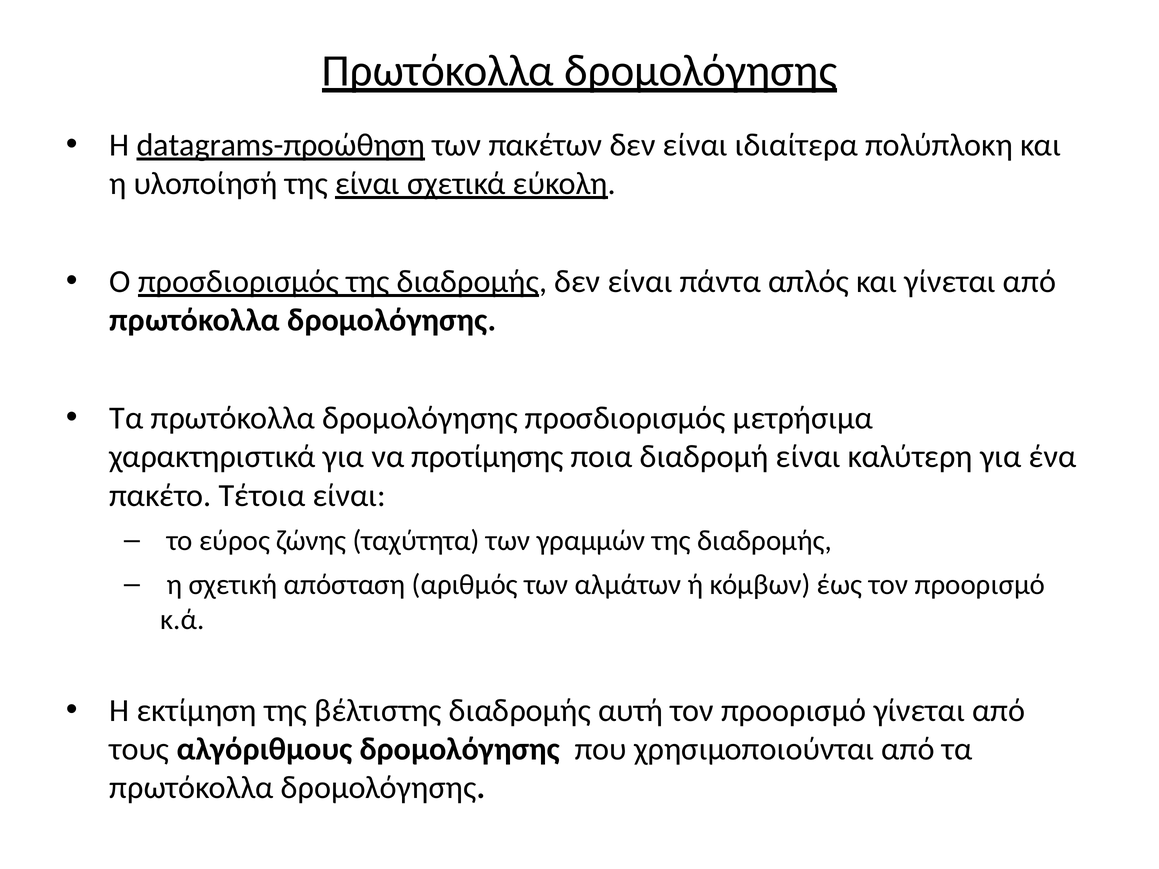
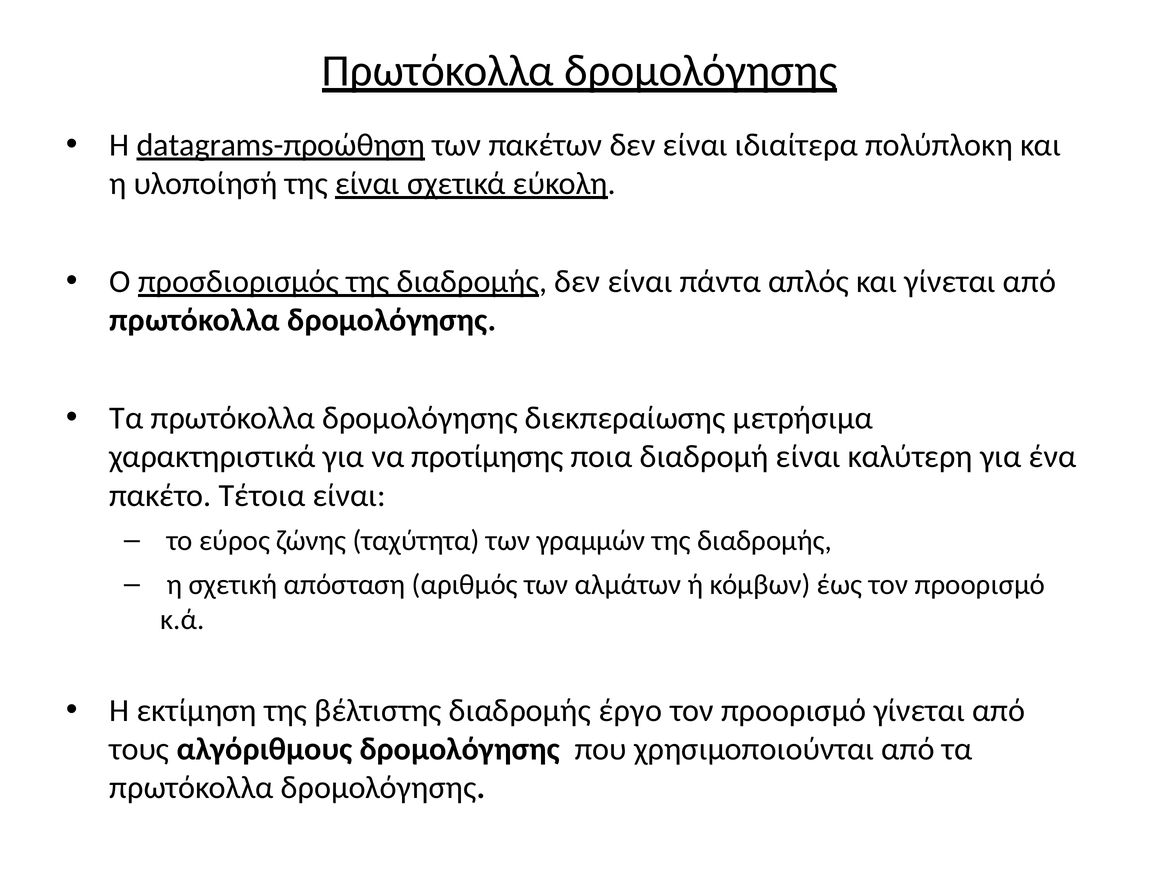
δρομολόγησης προσδιορισμός: προσδιορισμός -> διεκπεραίωσης (625, 418)
αυτή: αυτή -> έργο (630, 711)
